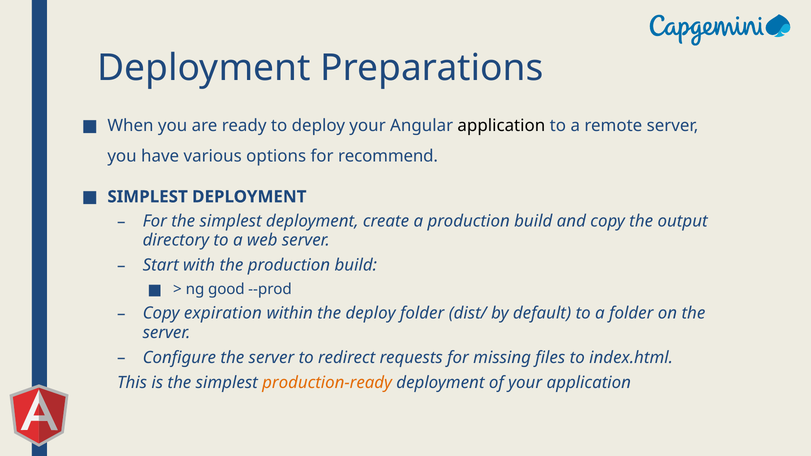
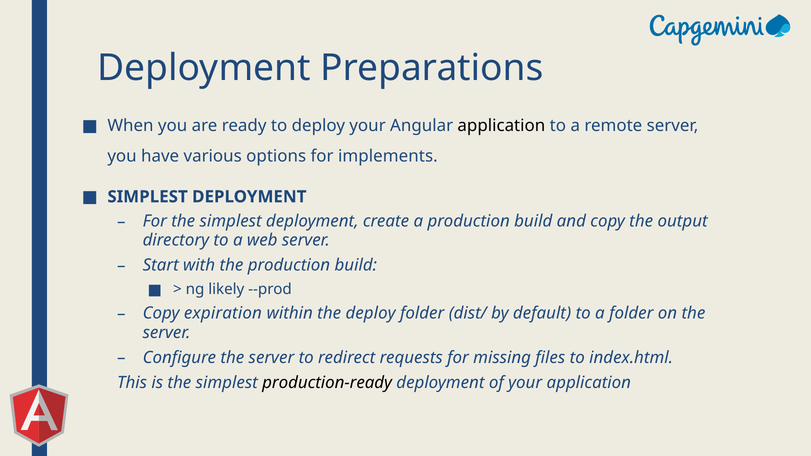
recommend: recommend -> implements (388, 156)
good: good -> likely (226, 289)
production-ready colour: orange -> black (327, 383)
